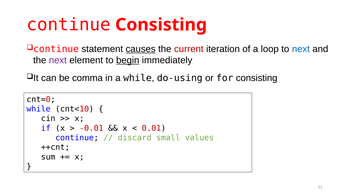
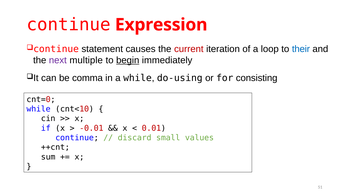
continue Consisting: Consisting -> Expression (161, 25)
causes underline: present -> none (141, 49)
to next: next -> their (301, 49)
element: element -> multiple (86, 60)
